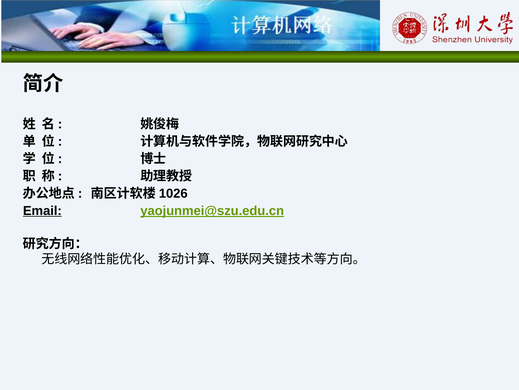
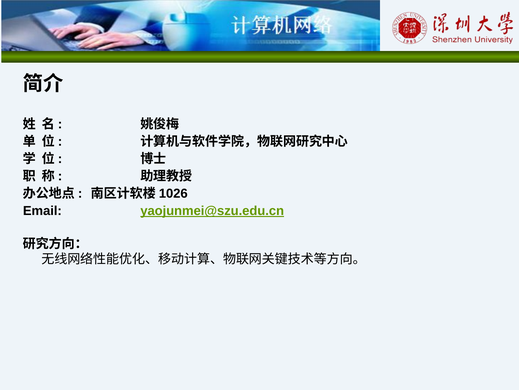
Email underline: present -> none (42, 210)
